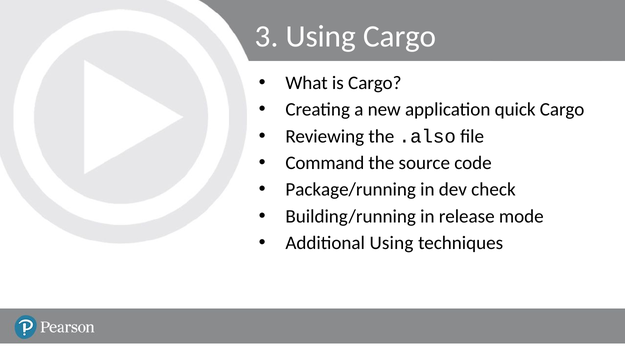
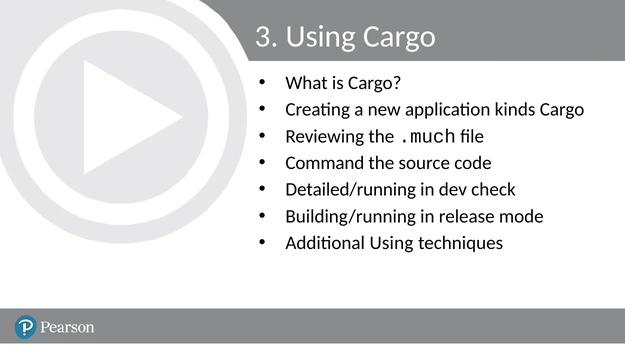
quick: quick -> kinds (515, 110)
.also: .also -> .much (427, 136)
Package/running: Package/running -> Detailed/running (351, 190)
